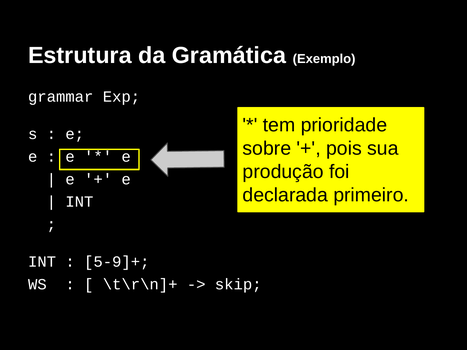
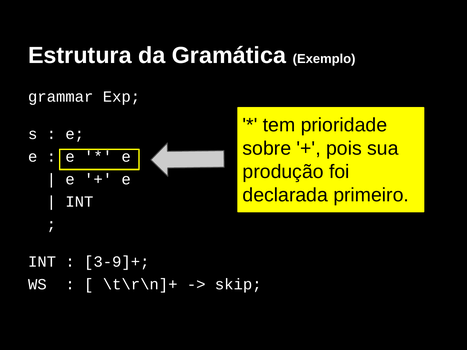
5-9]+: 5-9]+ -> 3-9]+ (117, 262)
